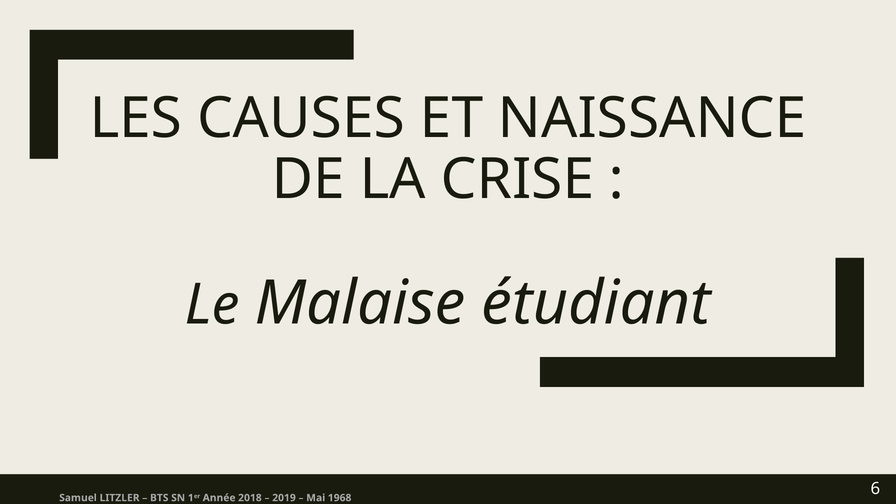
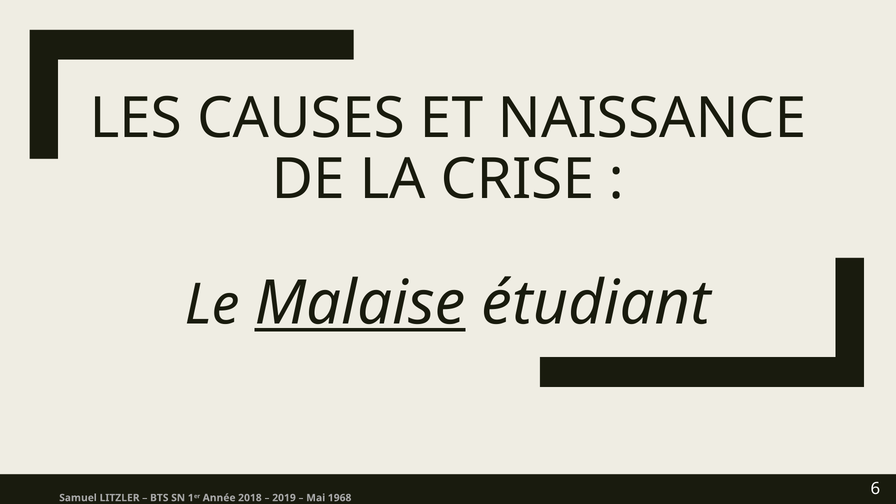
Malaise underline: none -> present (360, 303)
